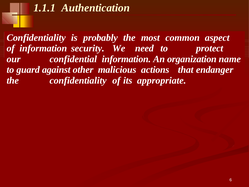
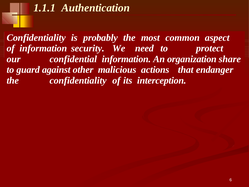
name: name -> share (230, 59)
appropriate: appropriate -> interception (162, 80)
